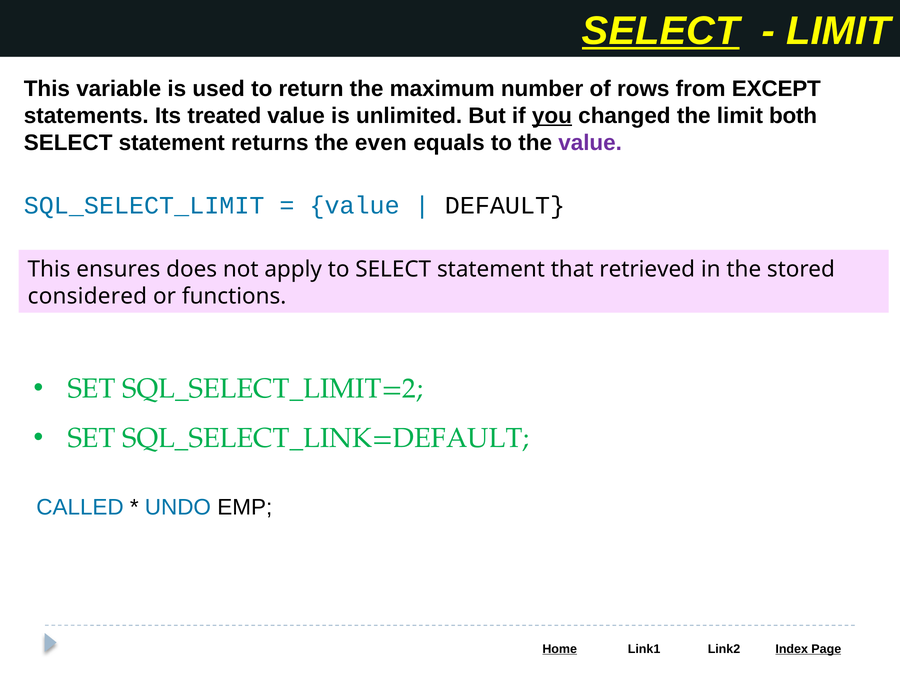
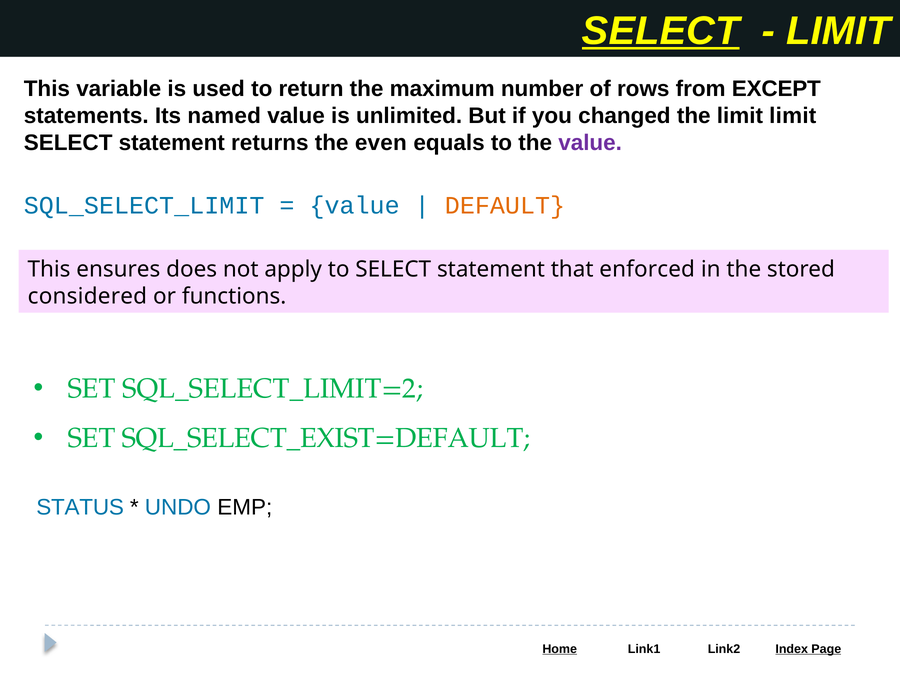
treated: treated -> named (224, 116)
you underline: present -> none (552, 116)
limit both: both -> limit (793, 116)
DEFAULT colour: black -> orange (505, 205)
retrieved: retrieved -> enforced (647, 269)
SQL_SELECT_LINK=DEFAULT: SQL_SELECT_LINK=DEFAULT -> SQL_SELECT_EXIST=DEFAULT (326, 438)
CALLED: CALLED -> STATUS (80, 507)
